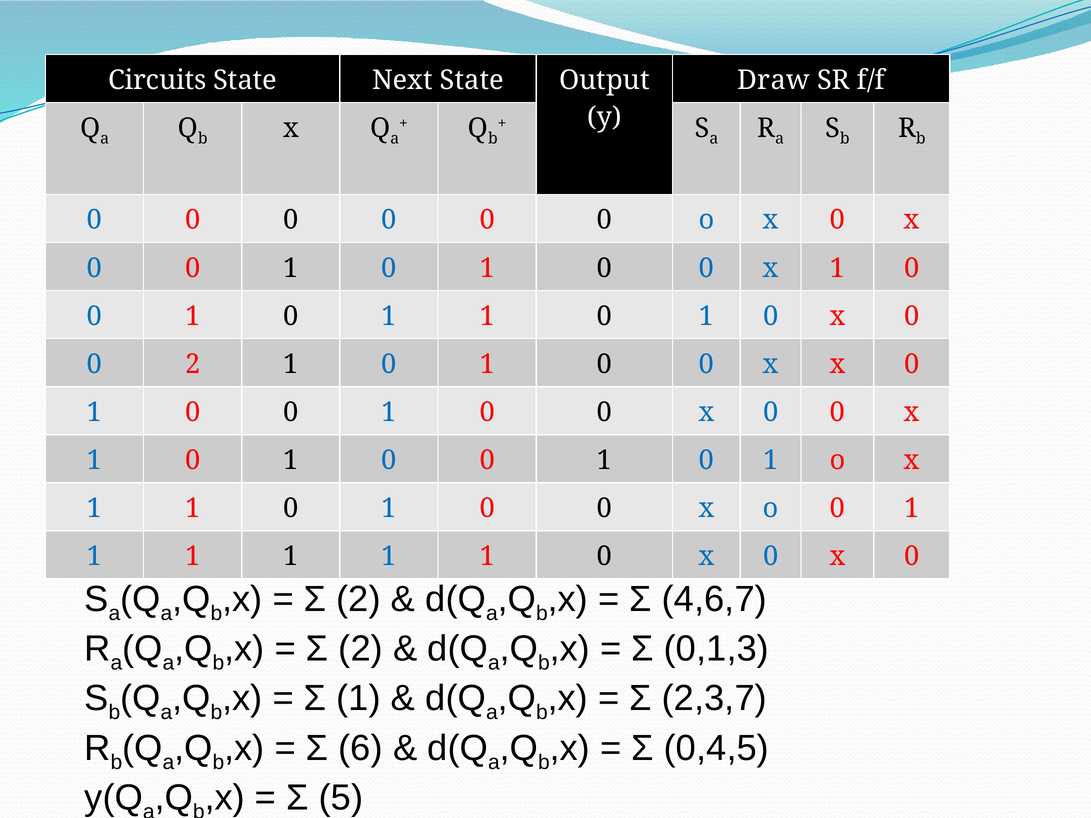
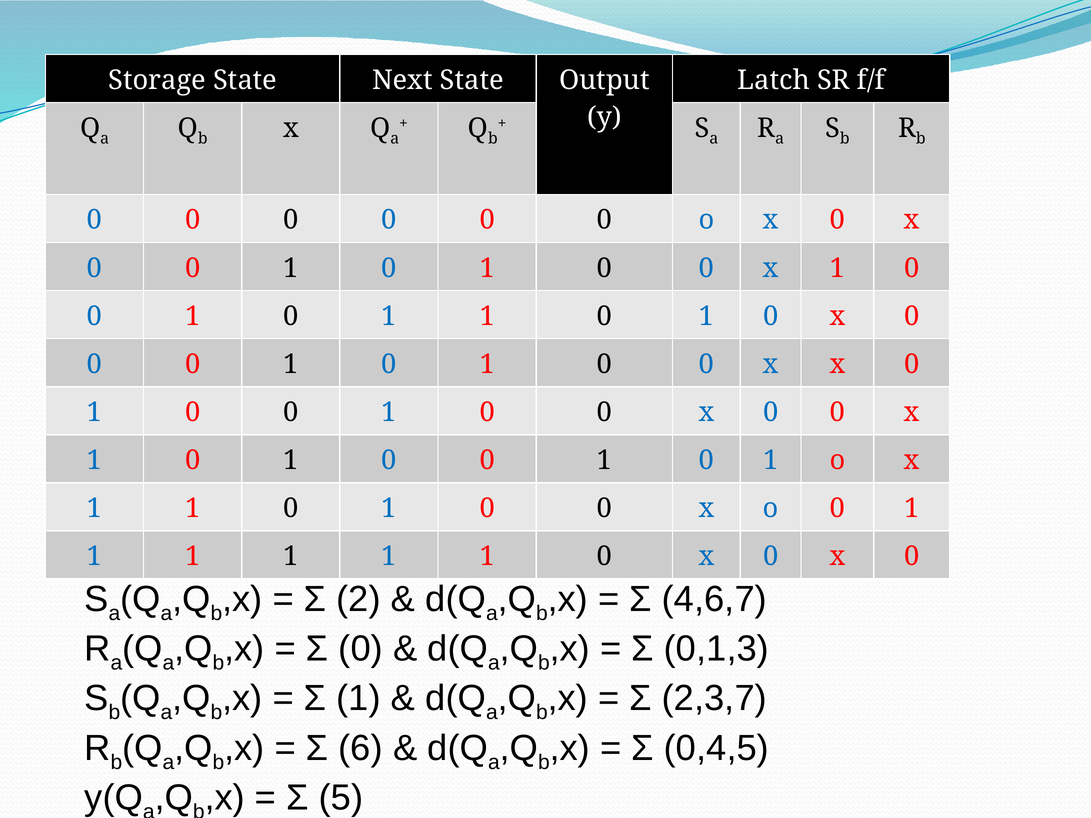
Circuits: Circuits -> Storage (157, 80)
Draw: Draw -> Latch (774, 80)
2: 2 -> 0 (193, 364)
2: 2 -> 0 (361, 649)
